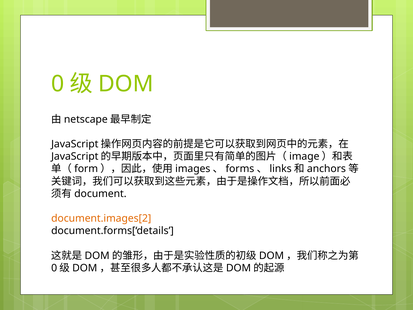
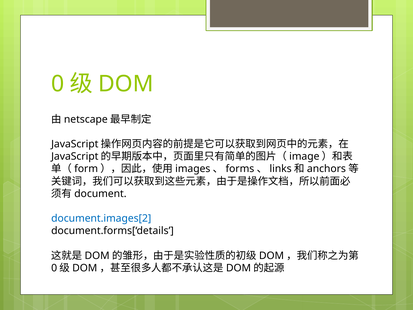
document.images[2 colour: orange -> blue (101, 218)
